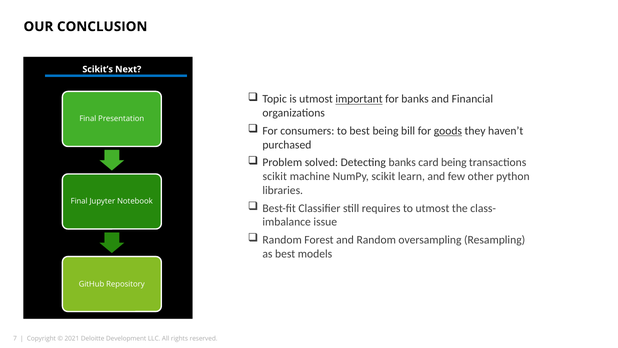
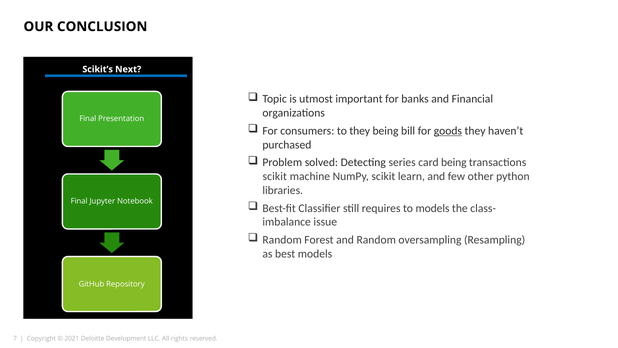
important underline: present -> none (359, 99)
to best: best -> they (360, 131)
Detecting banks: banks -> series (402, 162)
to utmost: utmost -> models (433, 208)
